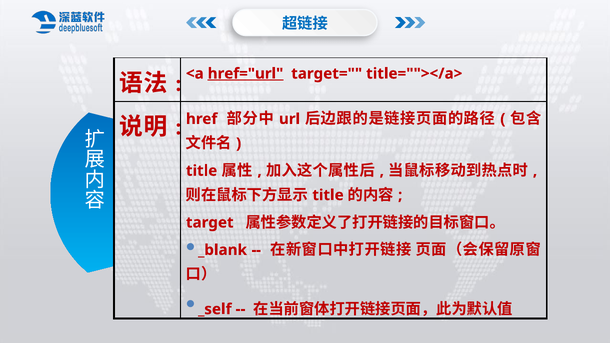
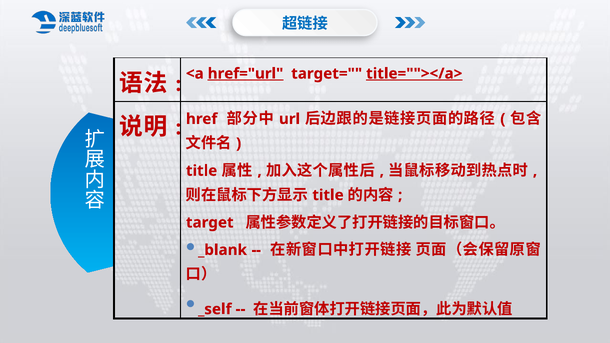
title=""></a> underline: none -> present (414, 74)
